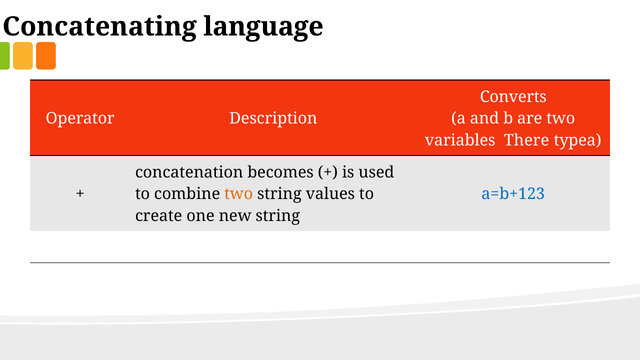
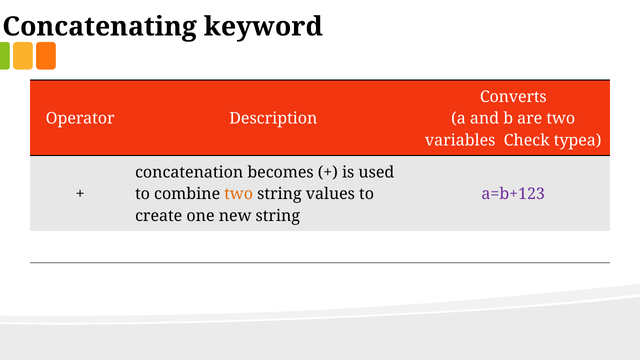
language: language -> keyword (263, 27)
There: There -> Check (527, 141)
a=b+123 colour: blue -> purple (513, 194)
